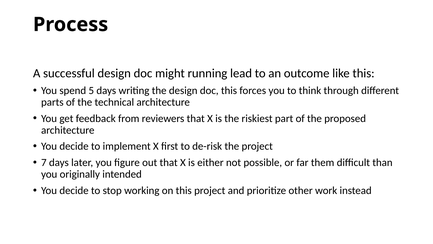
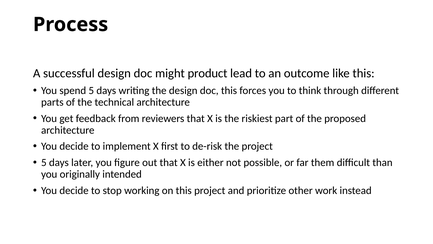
running: running -> product (208, 73)
7: 7 -> 5 (44, 162)
